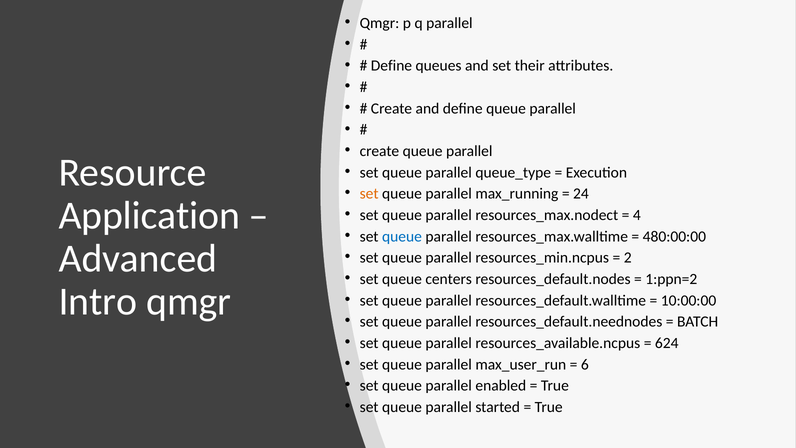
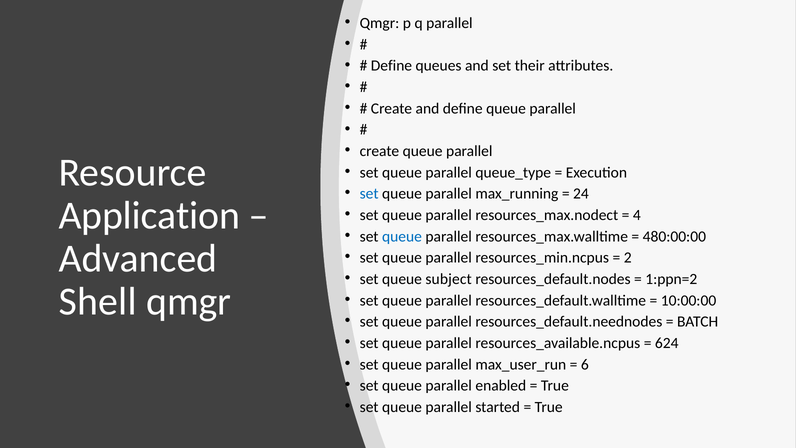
set colour: orange -> blue (369, 194)
centers: centers -> subject (449, 279)
Intro: Intro -> Shell (98, 301)
